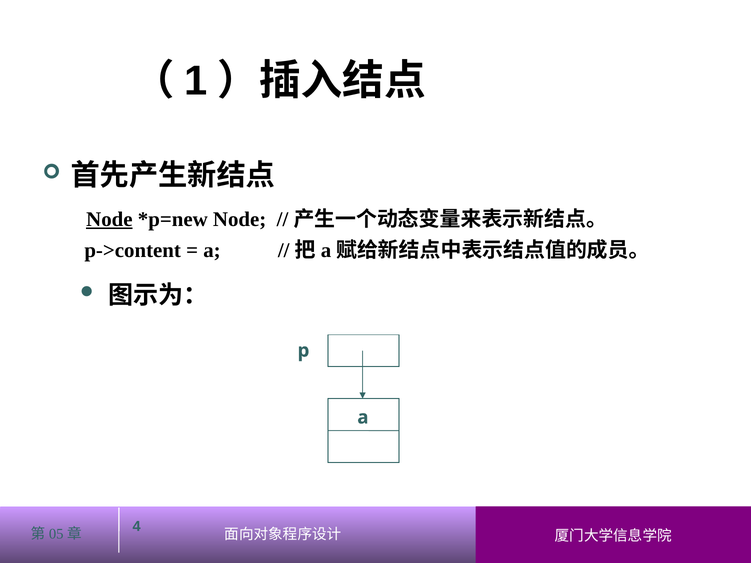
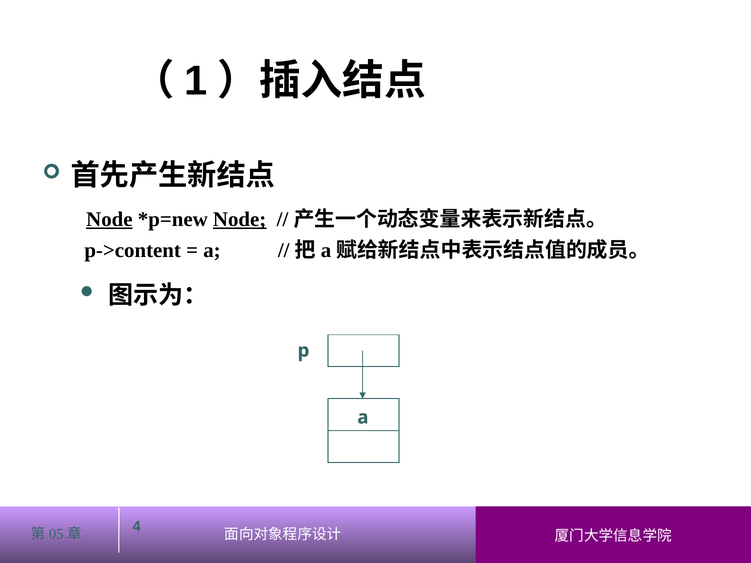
Node underline: none -> present (240, 219)
